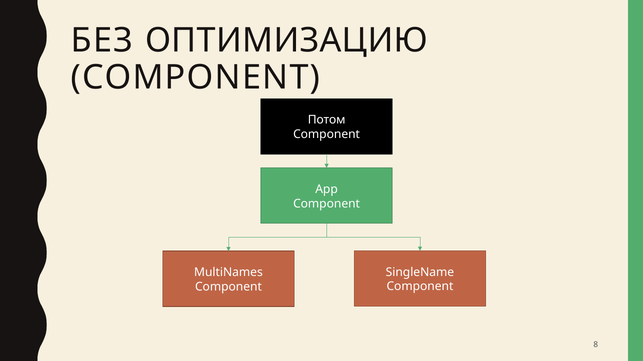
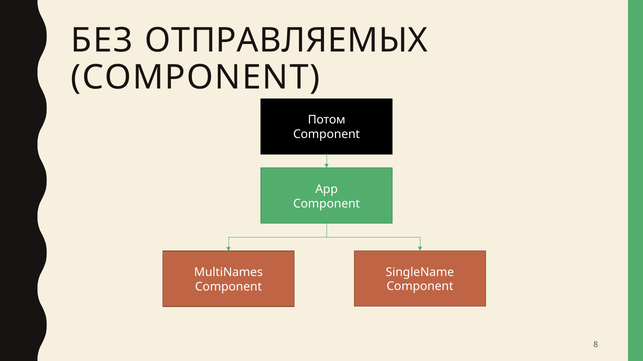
ОПТИМИЗАЦИЮ: ОПТИМИЗАЦИЮ -> ОТПРАВЛЯЕМЫХ (286, 41)
